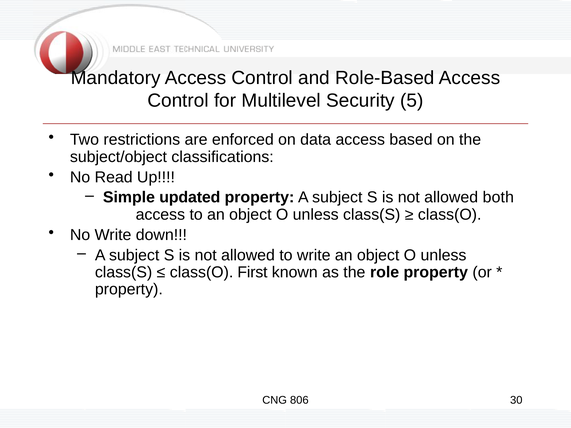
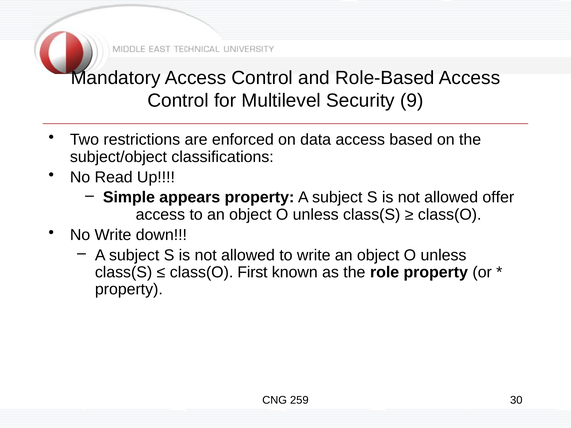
5: 5 -> 9 (412, 101)
updated: updated -> appears (190, 198)
both: both -> offer (498, 198)
806: 806 -> 259 (299, 400)
